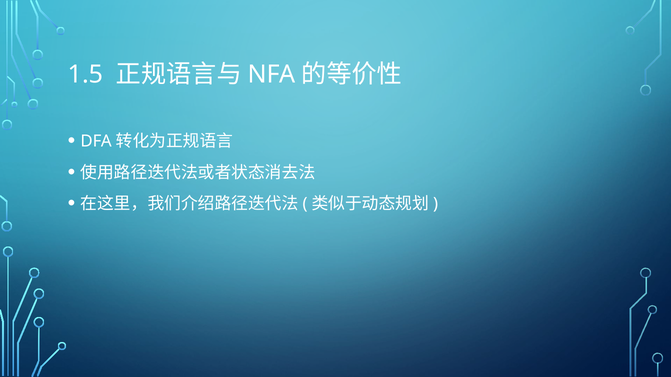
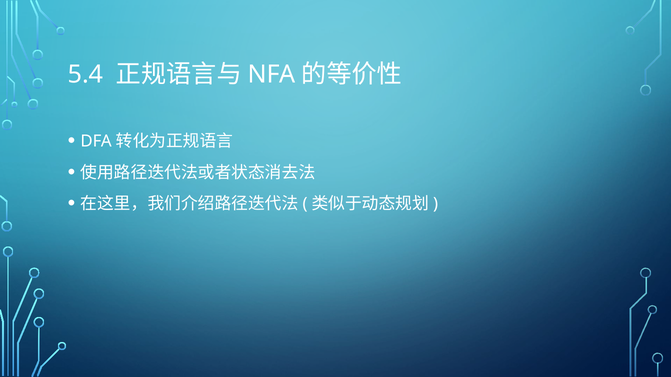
1.5: 1.5 -> 5.4 (86, 75)
